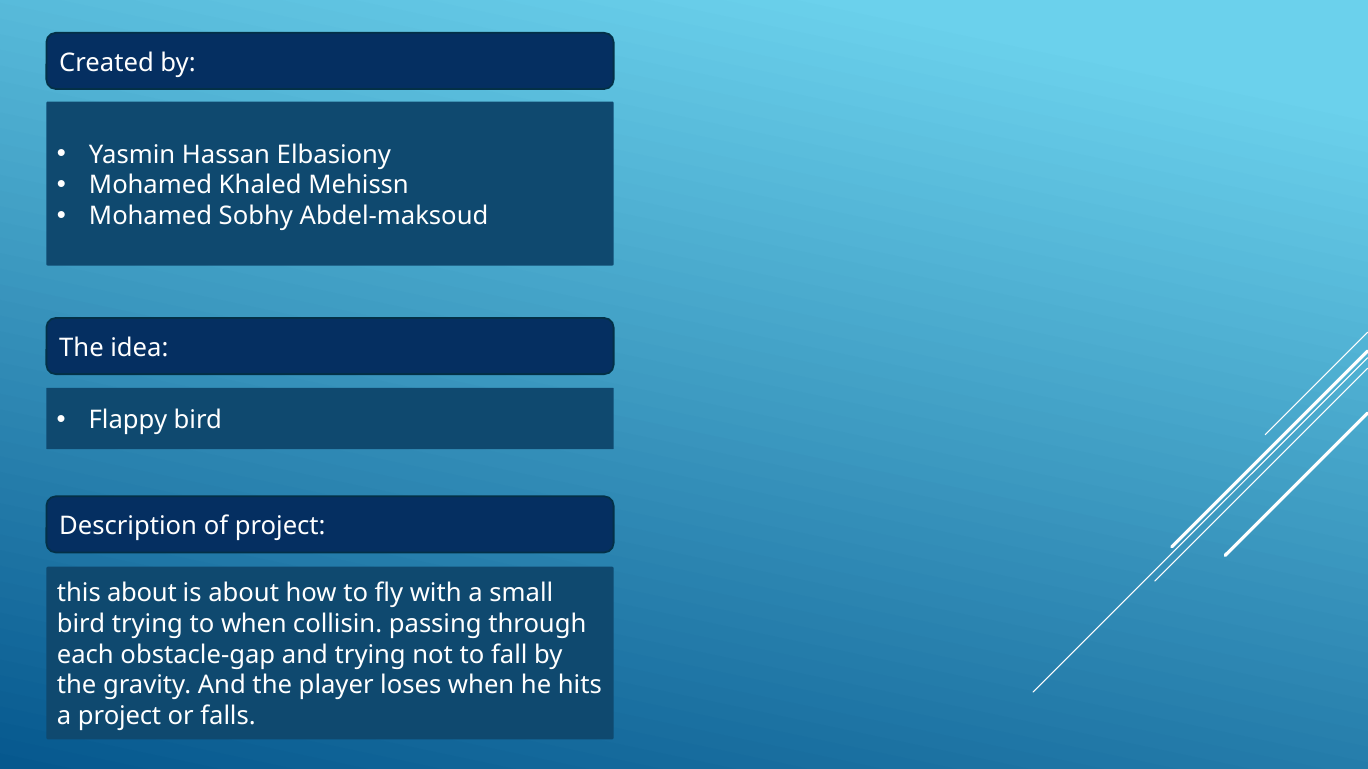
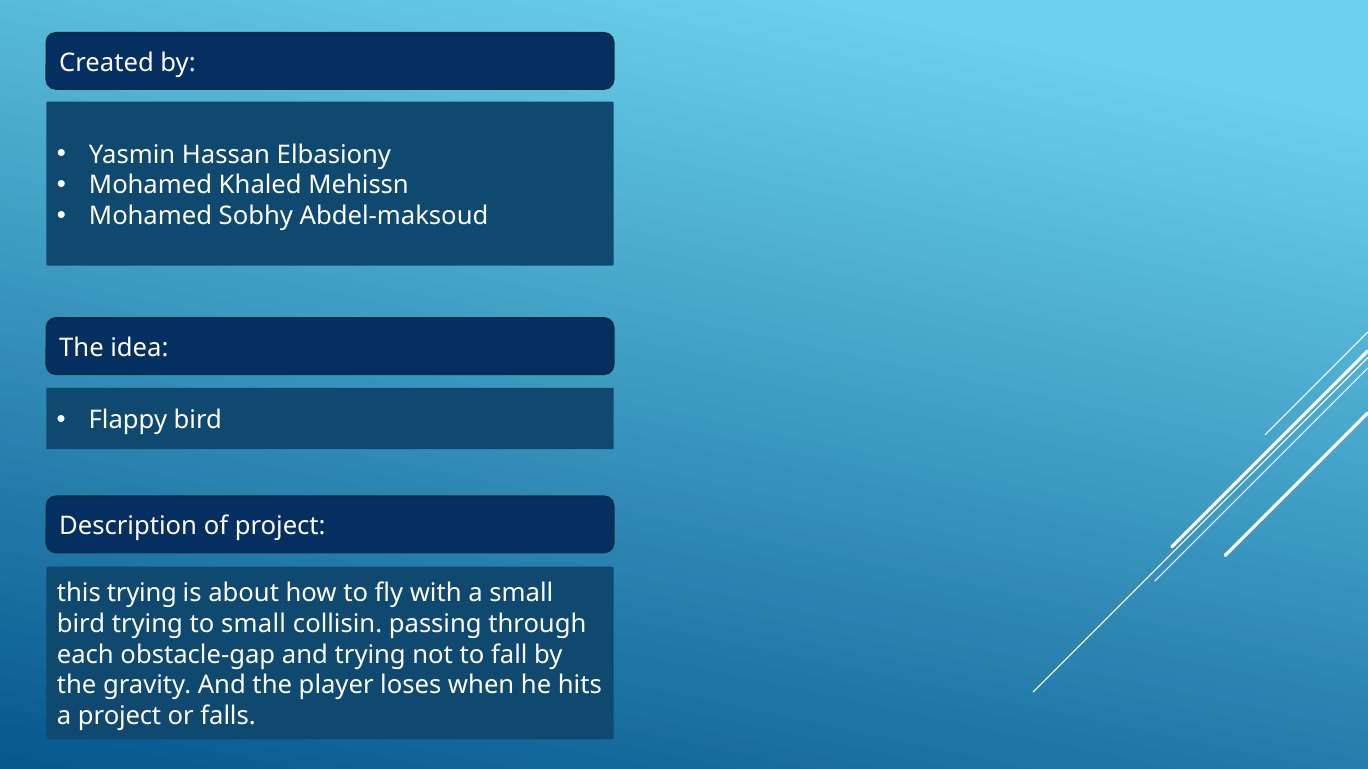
this about: about -> trying (142, 594)
to when: when -> small (254, 624)
